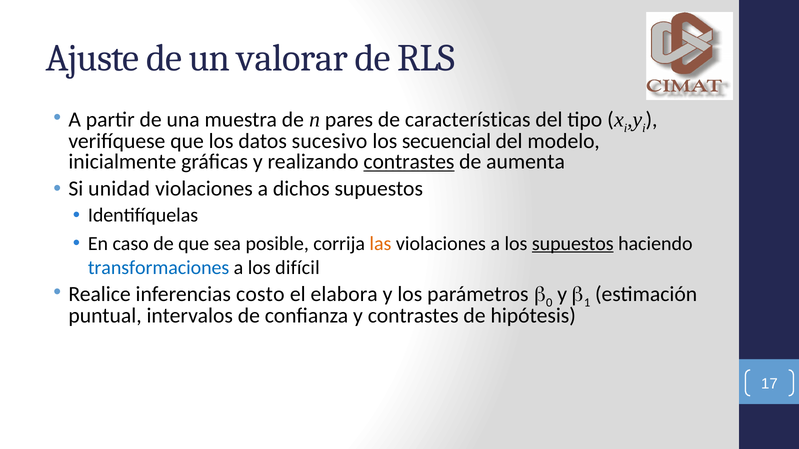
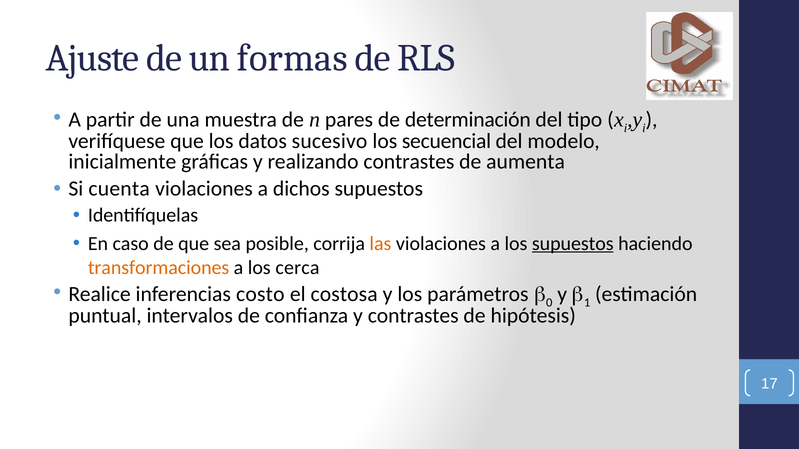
valorar: valorar -> formas (292, 58)
características: características -> determinación (468, 120)
contrastes underline: present -> none (409, 162)
unidad: unidad -> cuenta (119, 189)
transformaciones colour: blue -> orange (159, 268)
difícil: difícil -> cerca (297, 268)
elabora: elabora -> costosa (344, 294)
